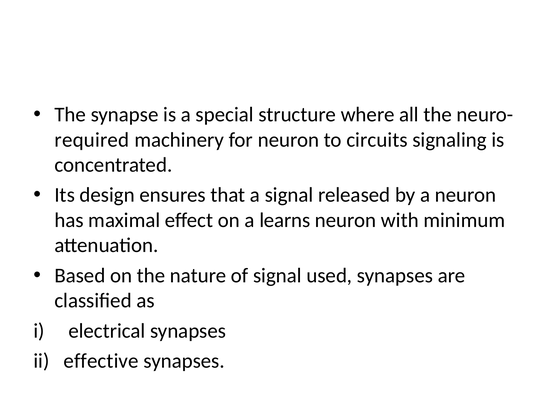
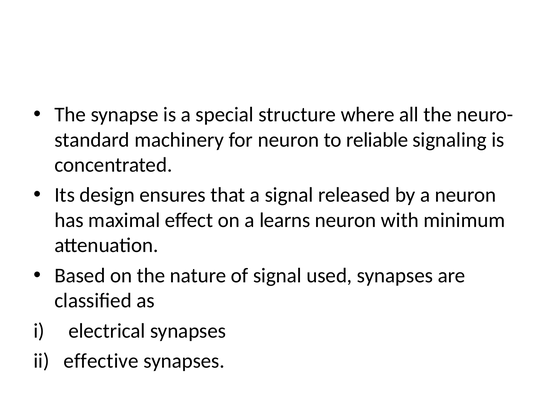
required: required -> standard (92, 140)
circuits: circuits -> reliable (377, 140)
